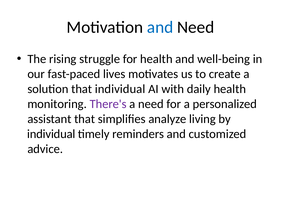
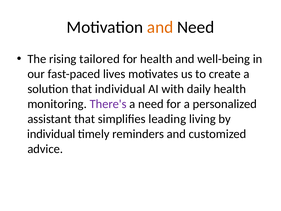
and colour: blue -> orange (160, 27)
struggle: struggle -> tailored (100, 59)
analyze: analyze -> leading (167, 119)
